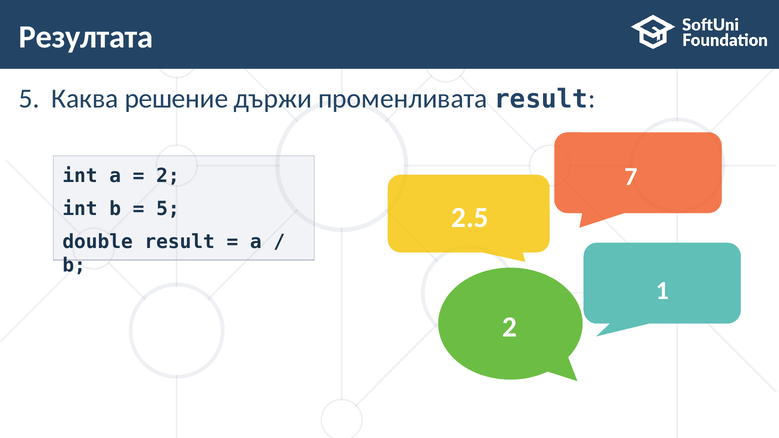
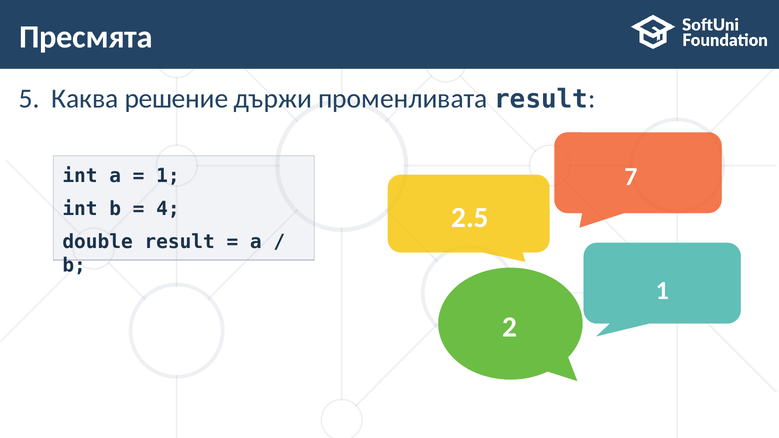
Резултата: Резултата -> Пресмята (86, 37)
2: 2 -> 1 (168, 176)
5: 5 -> 4 (168, 209)
